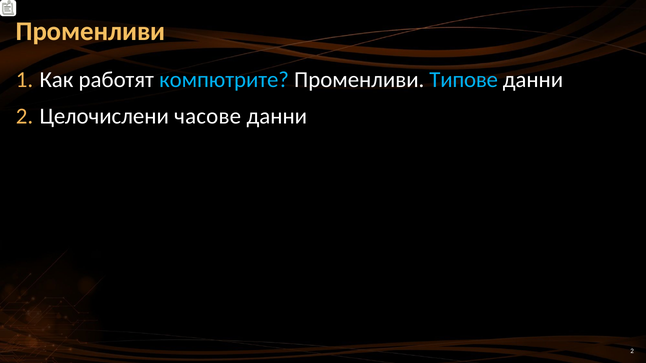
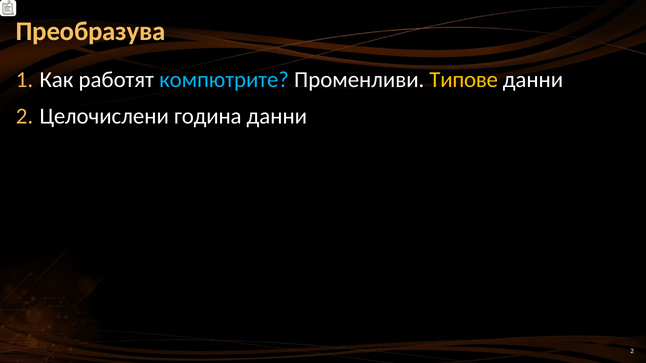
Променливи: Променливи -> Преобразува (91, 31)
Типове colour: light blue -> yellow (464, 80)
часове: часове -> година (208, 117)
